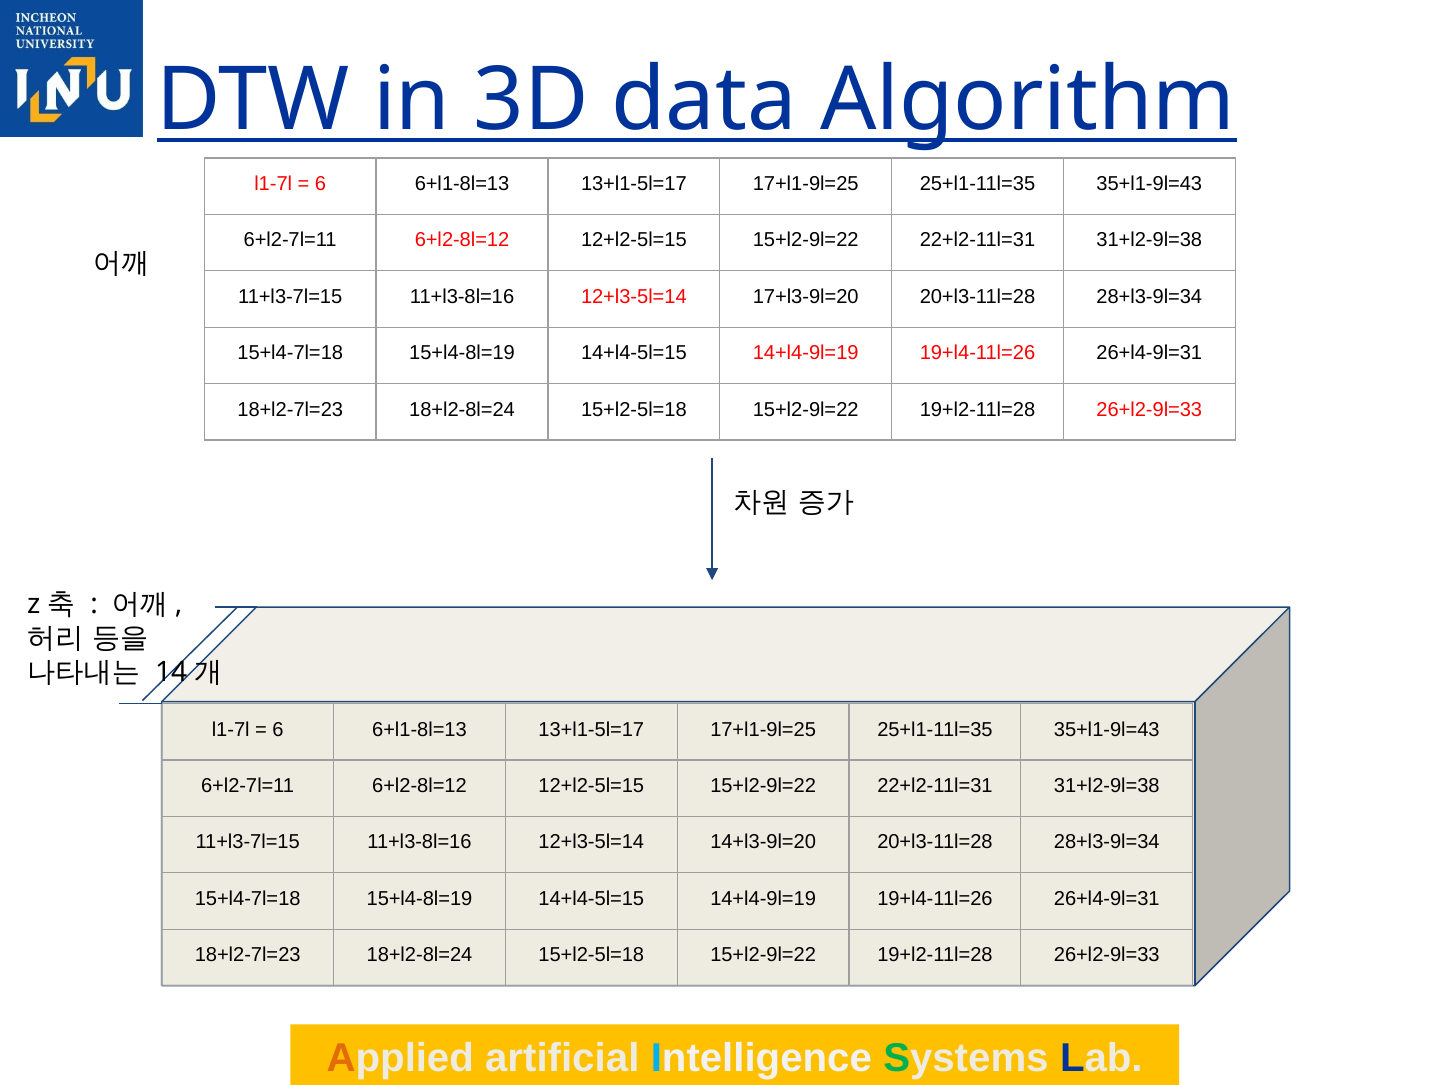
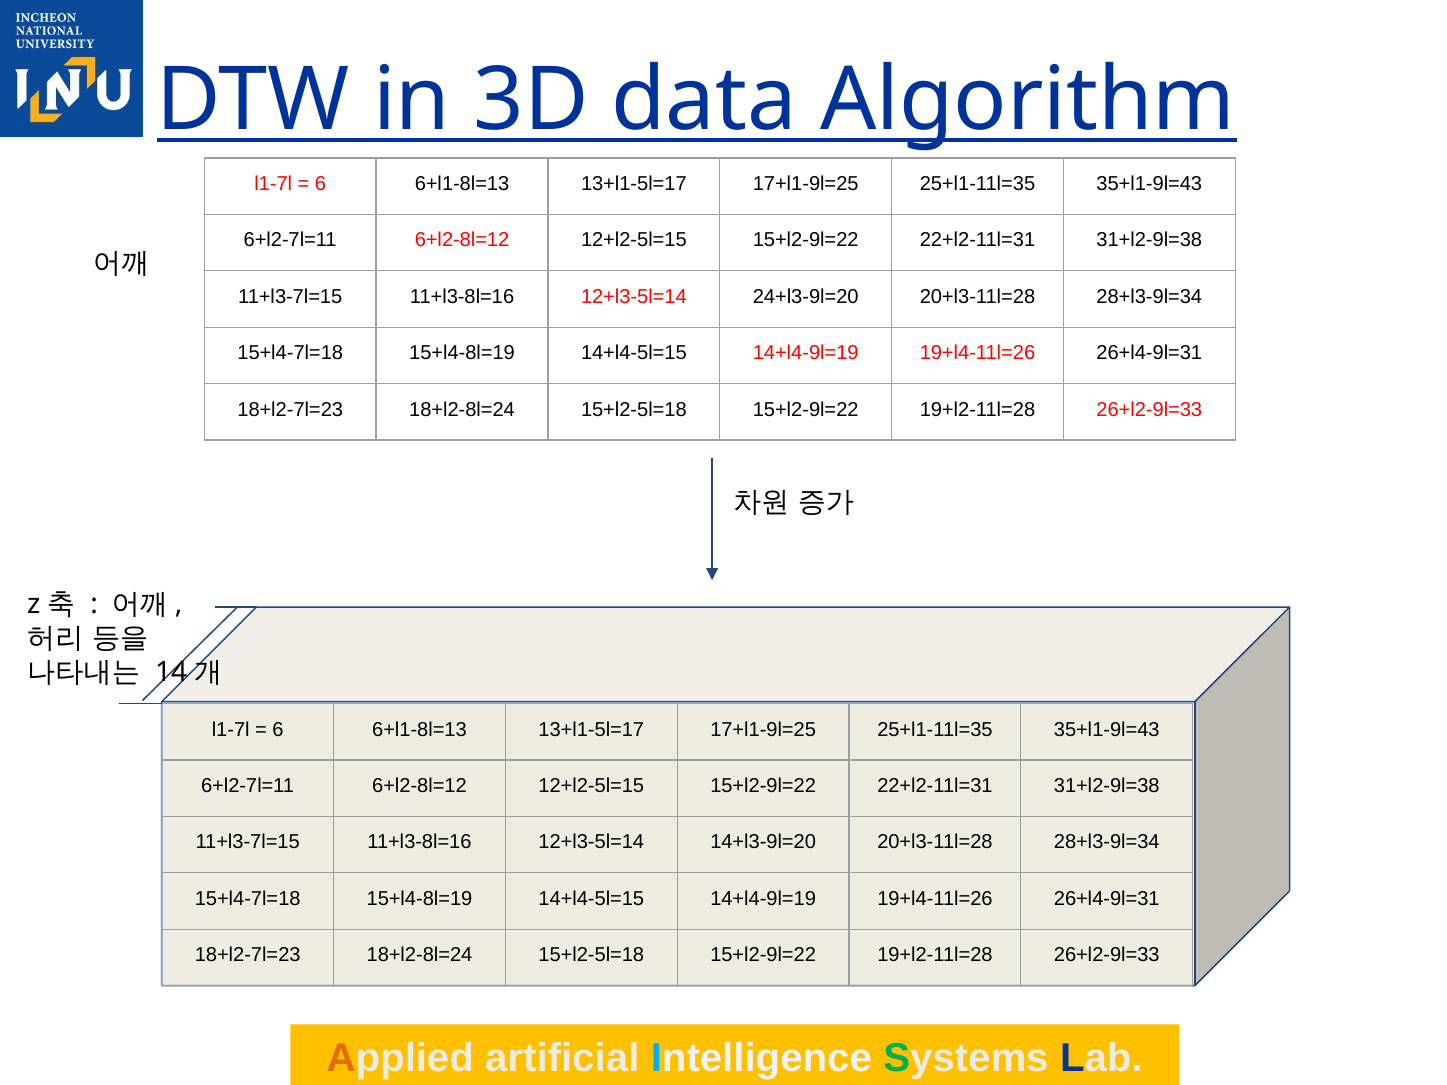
17+l3-9l=20: 17+l3-9l=20 -> 24+l3-9l=20 (806, 297)
